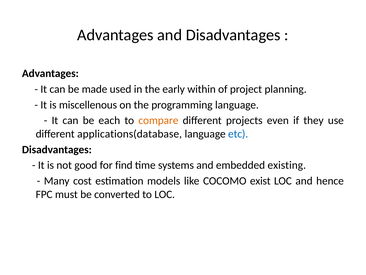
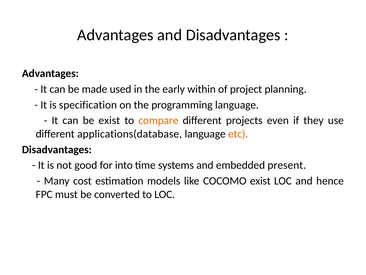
miscellenous: miscellenous -> specification (88, 105)
be each: each -> exist (109, 120)
etc colour: blue -> orange (238, 134)
find: find -> into (124, 165)
existing: existing -> present (287, 165)
